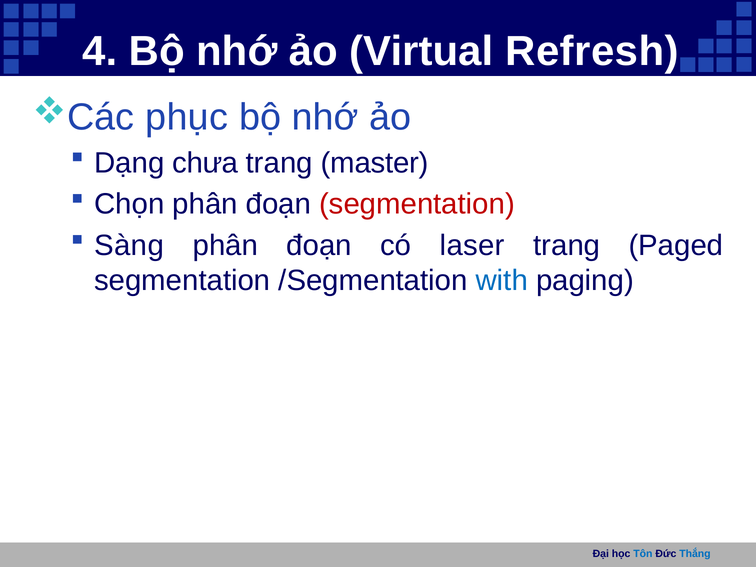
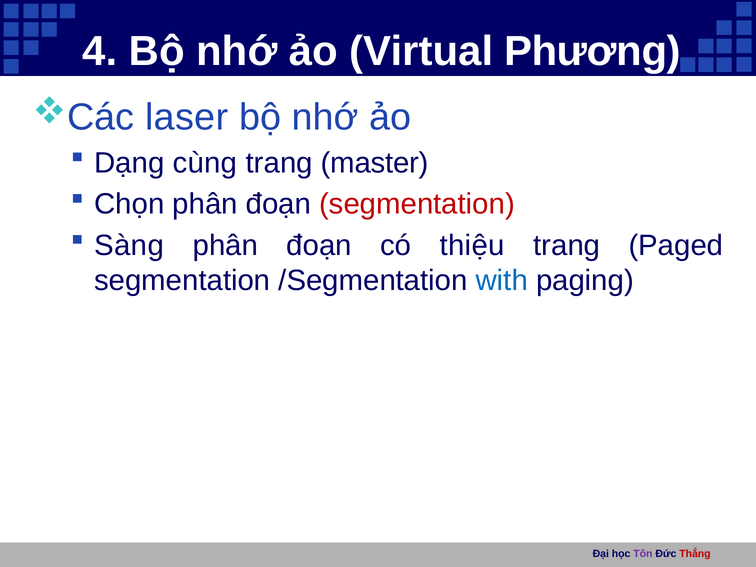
Refresh: Refresh -> Phương (592, 51)
phục: phục -> laser (187, 117)
chưa: chưa -> cùng (205, 163)
laser: laser -> thiệu (472, 245)
Tôn colour: blue -> purple (643, 554)
Thắng colour: blue -> red (695, 554)
